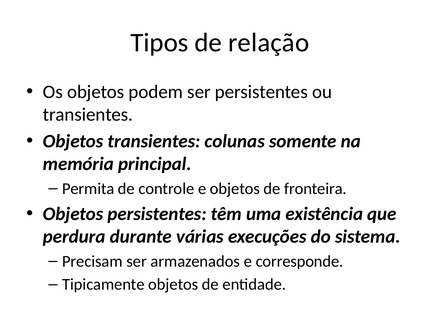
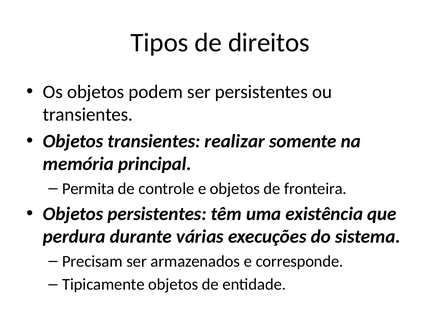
relação: relação -> direitos (269, 43)
colunas: colunas -> realizar (235, 141)
